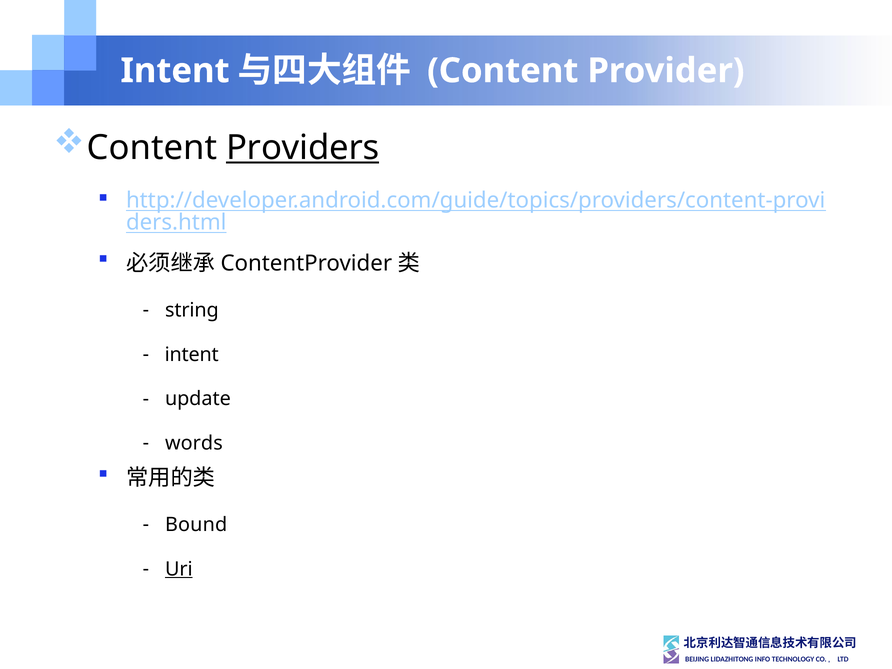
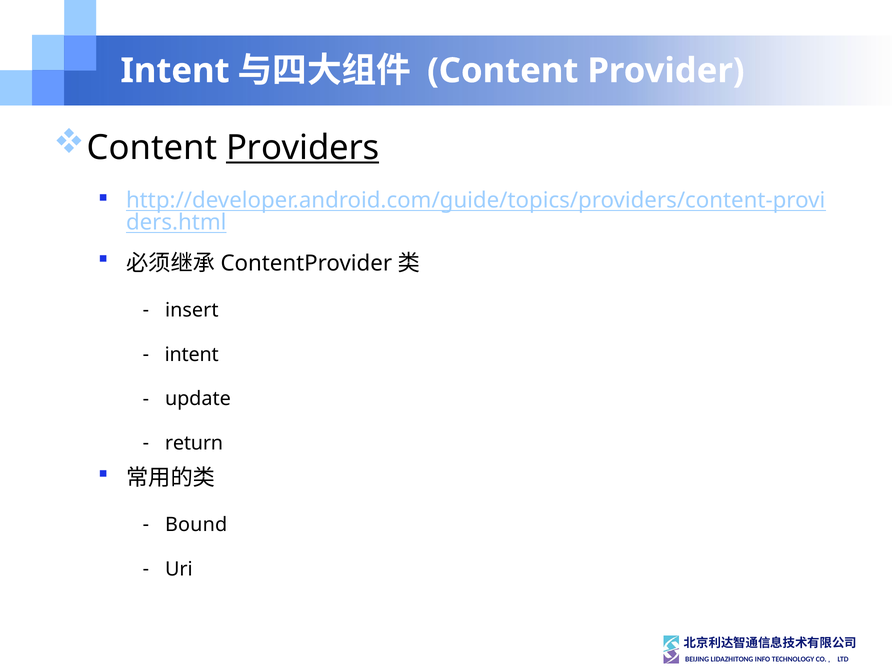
string: string -> insert (192, 310)
words: words -> return (194, 443)
Uri underline: present -> none (179, 569)
